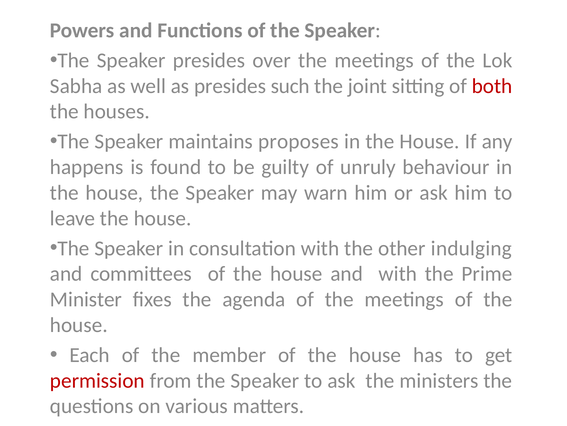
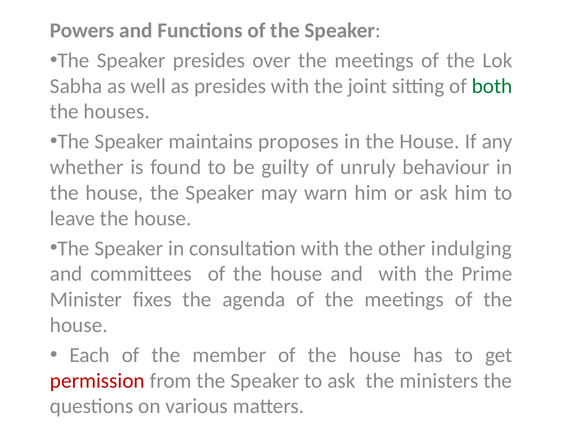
presides such: such -> with (290, 86)
both colour: red -> green (492, 86)
happens: happens -> whether (87, 167)
